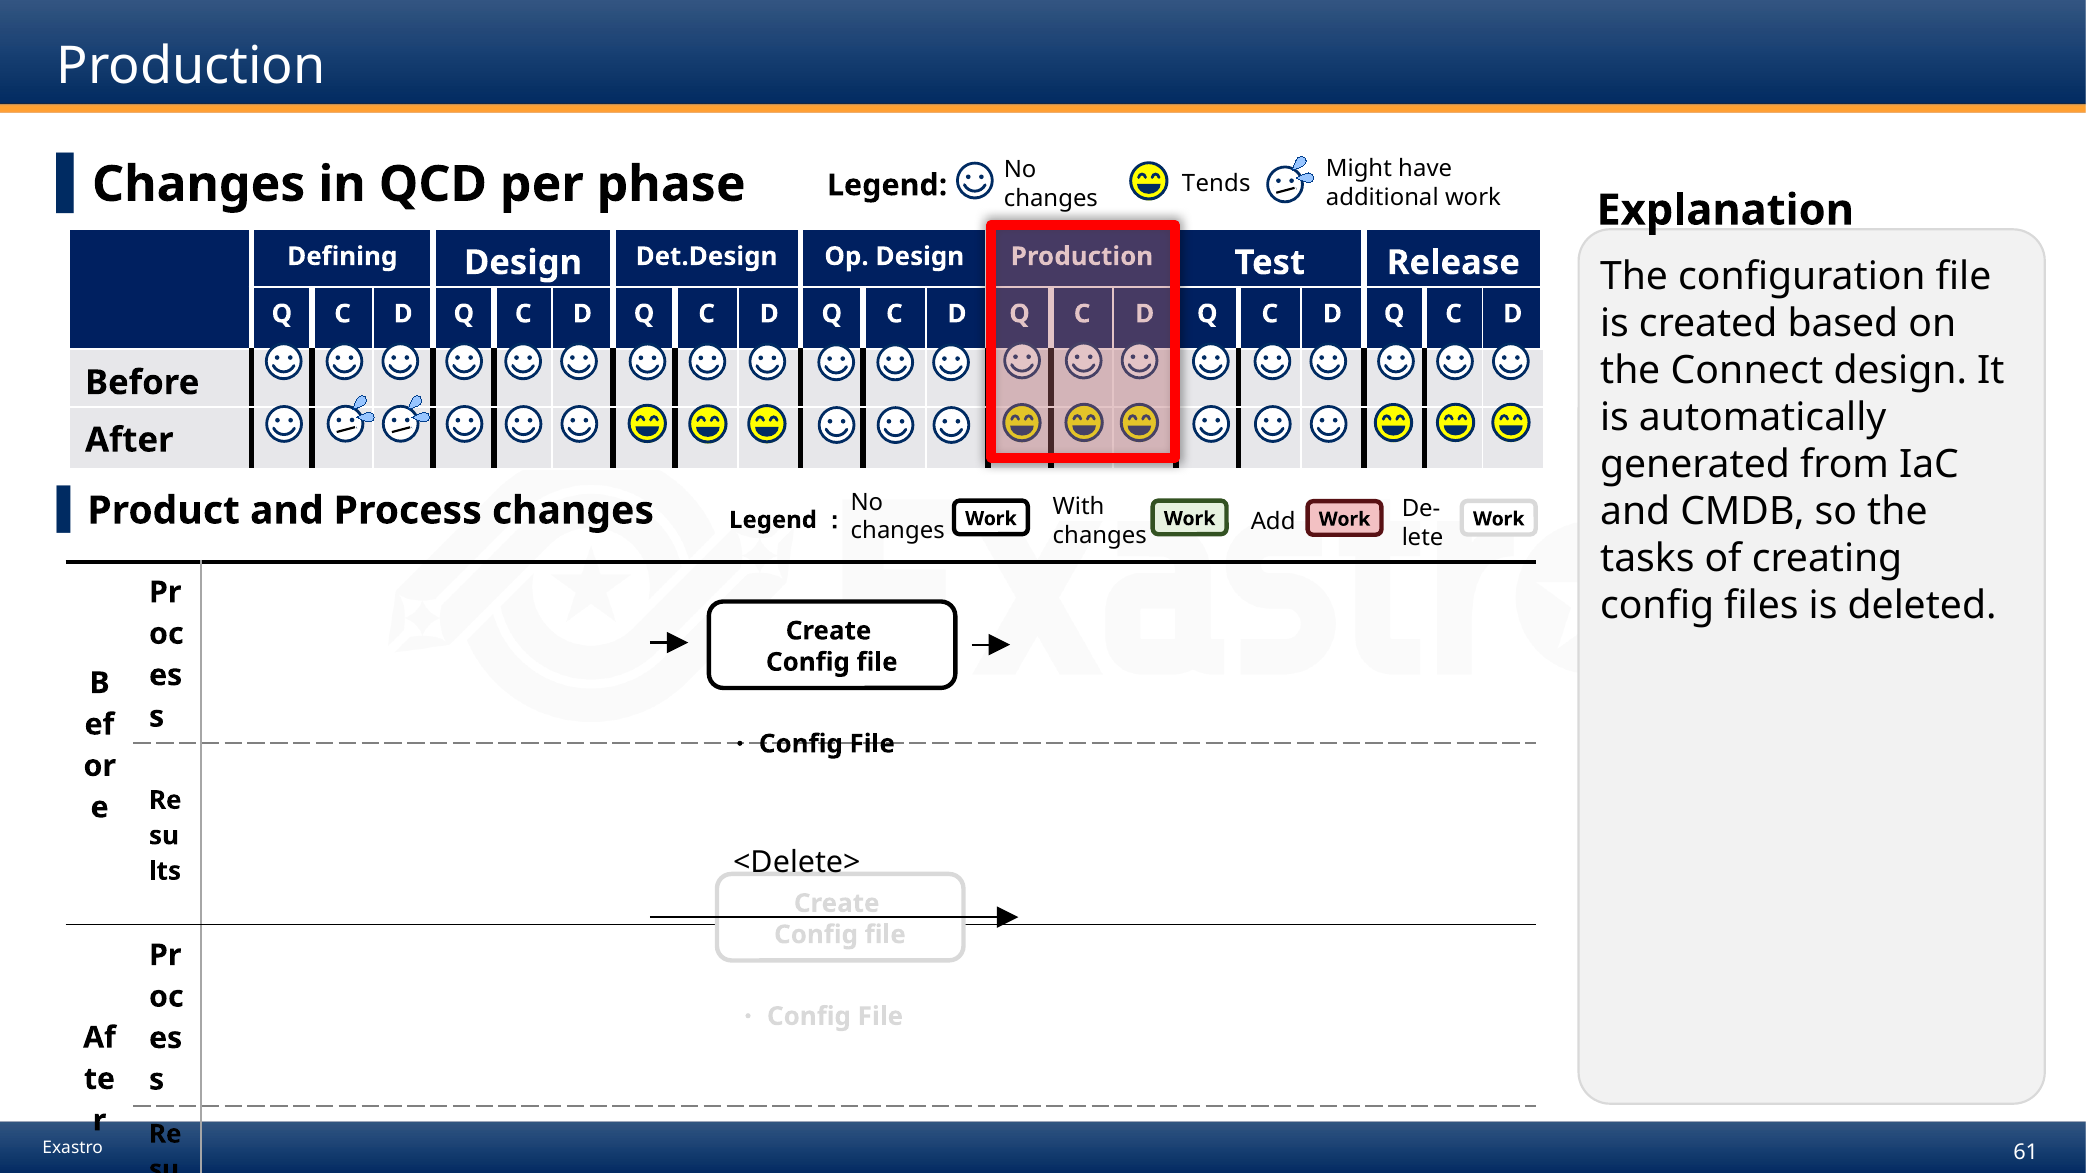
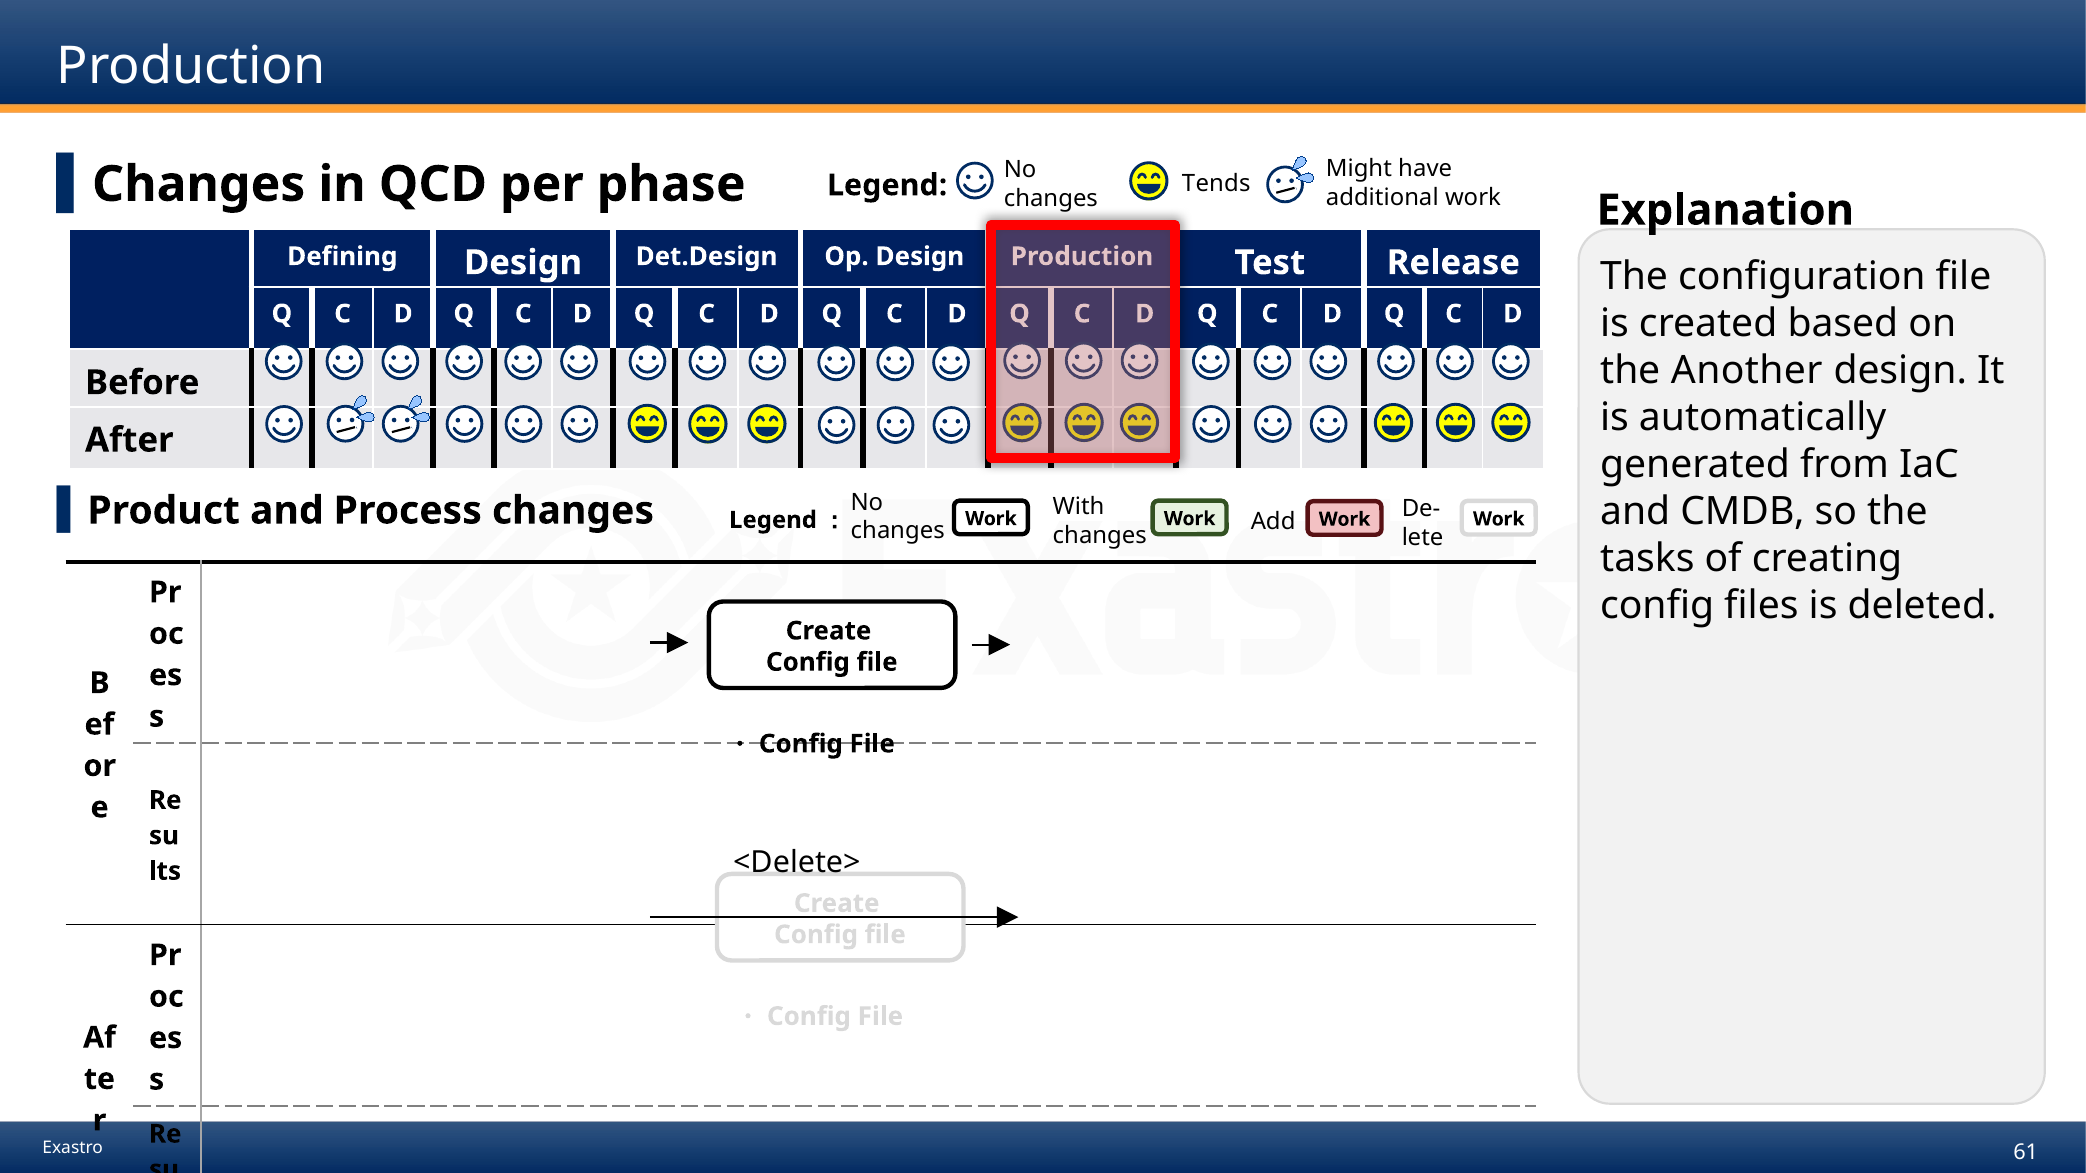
Connect: Connect -> Another (1747, 371)
